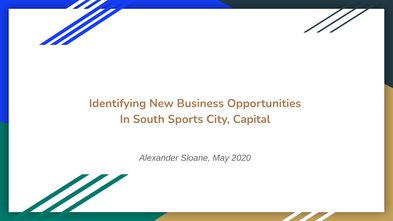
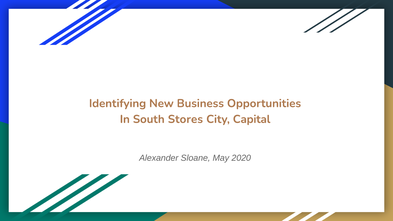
Sports: Sports -> Stores (185, 119)
